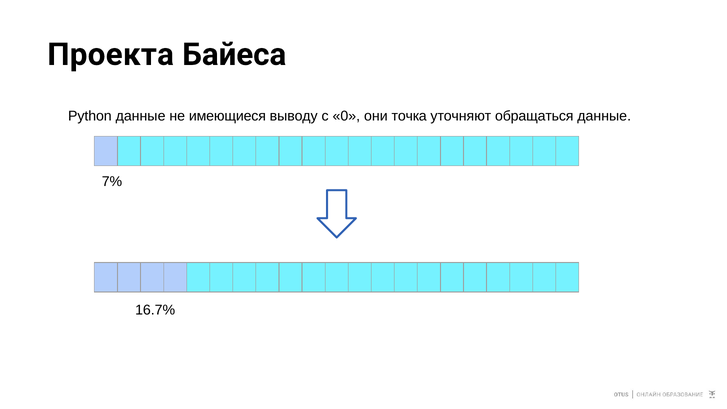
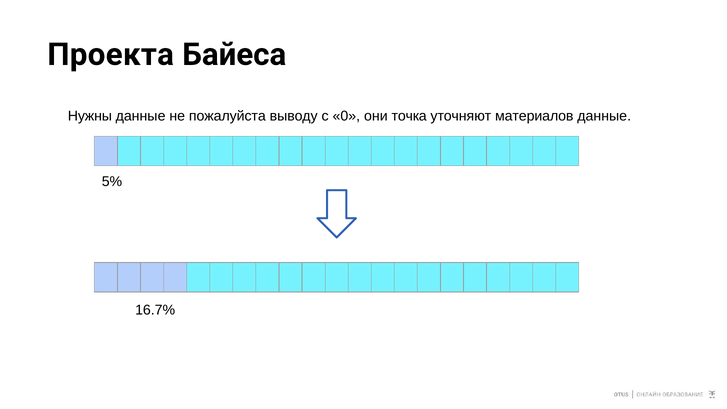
Python: Python -> Нужны (90, 116)
имеющиеся: имеющиеся -> пожалуйста (227, 116)
обращаться: обращаться -> материалов (534, 116)
7%: 7% -> 5% (112, 182)
